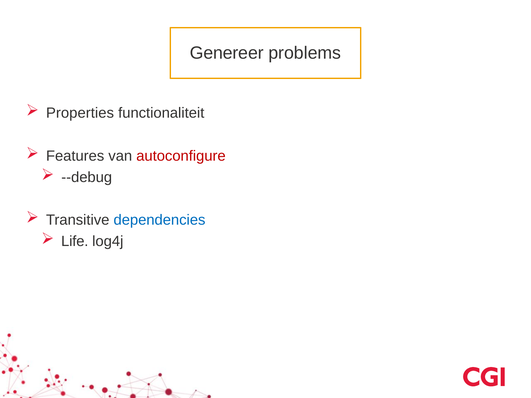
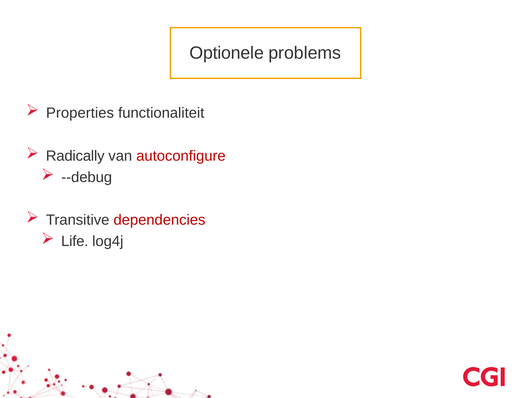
Genereer: Genereer -> Optionele (227, 53)
Features: Features -> Radically (75, 156)
dependencies colour: blue -> red (159, 220)
